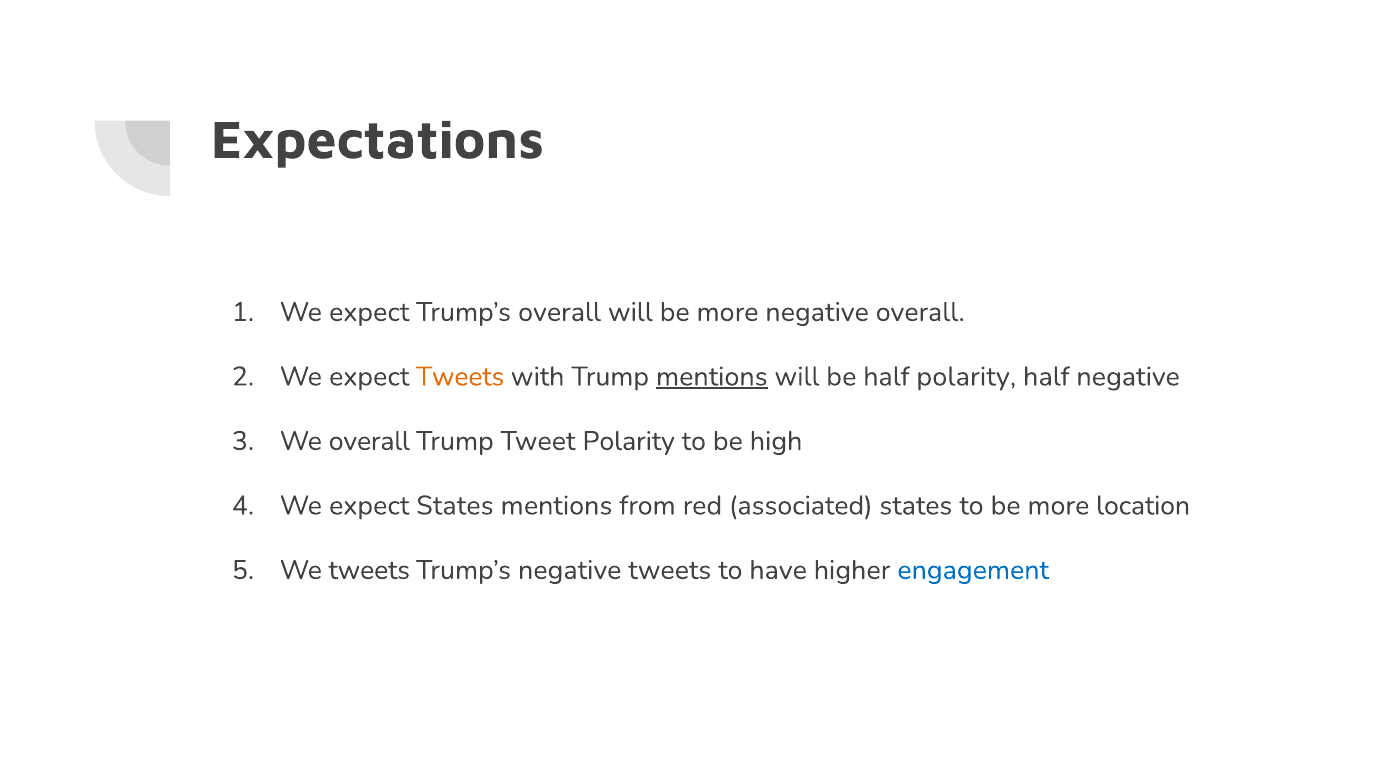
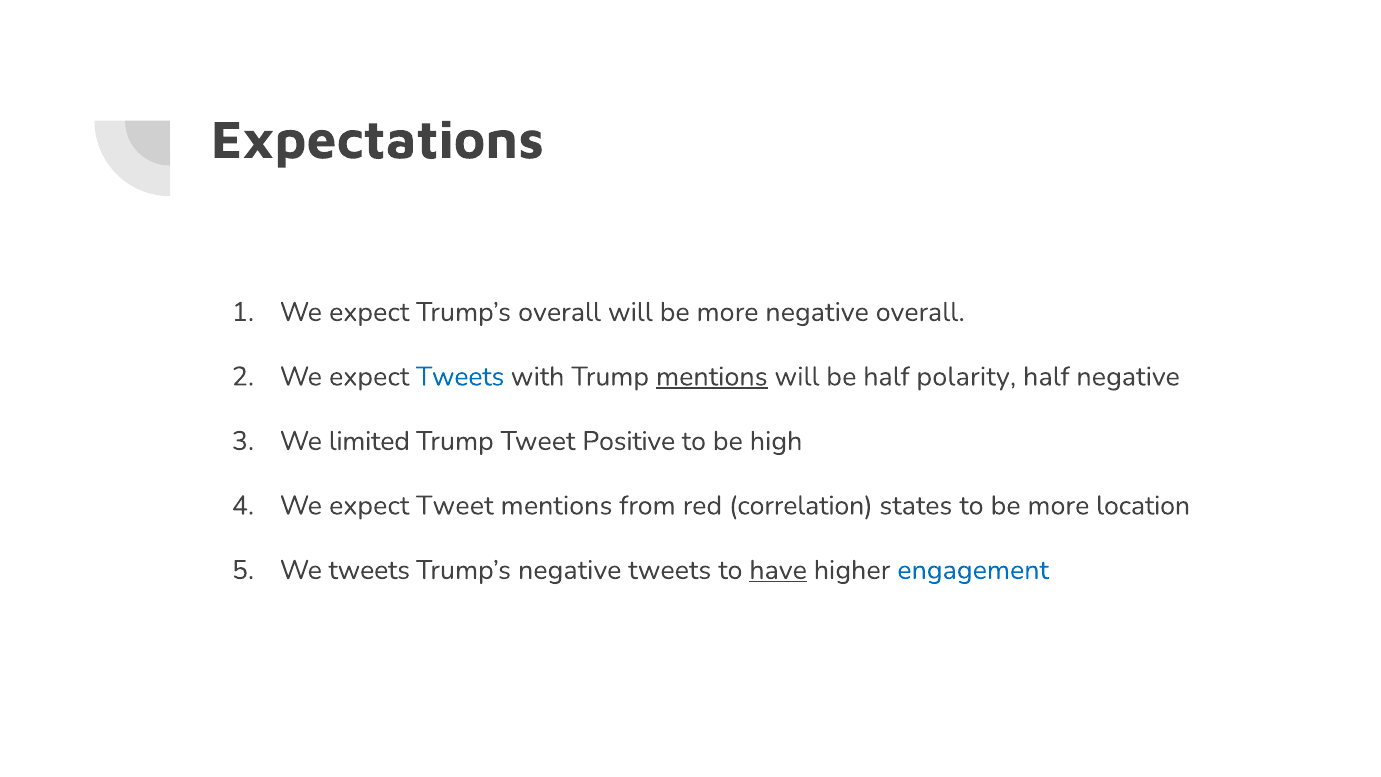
Tweets colour: orange -> blue (460, 377)
We overall: overall -> limited (369, 441)
Tweet Polarity: Polarity -> Positive (629, 441)
expect States: States -> Tweet (455, 505)
associated: associated -> correlation (801, 505)
have underline: none -> present (778, 570)
